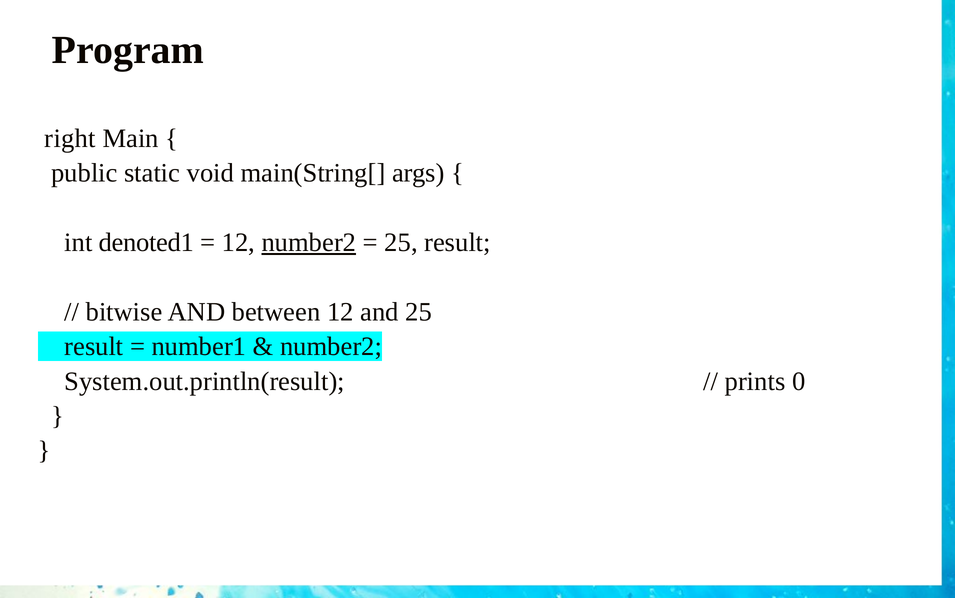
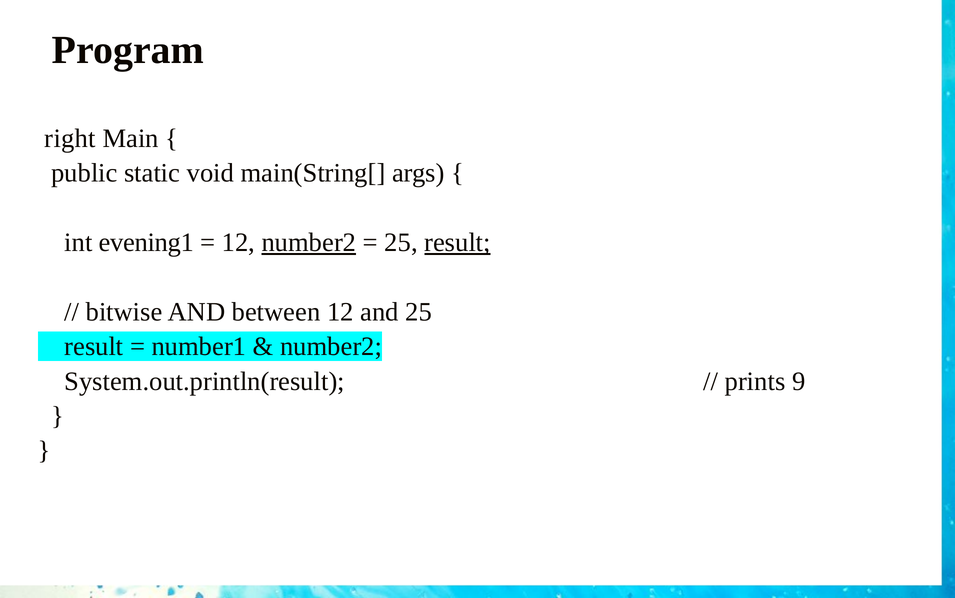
denoted1: denoted1 -> evening1 (146, 243)
result underline: none -> present (458, 243)
0: 0 -> 9 (799, 382)
